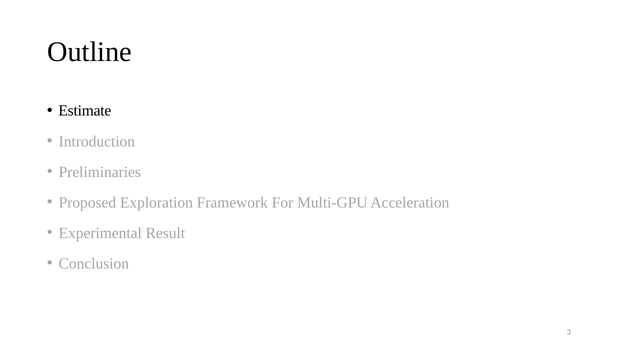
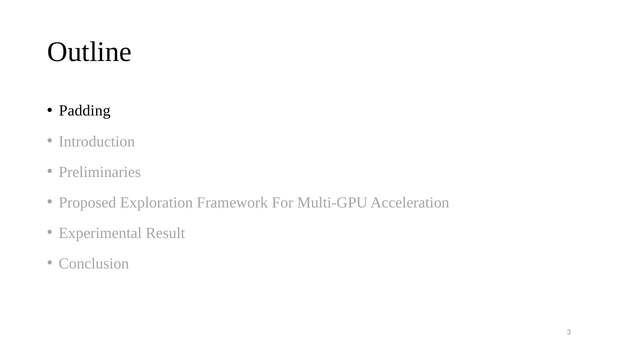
Estimate: Estimate -> Padding (85, 111)
